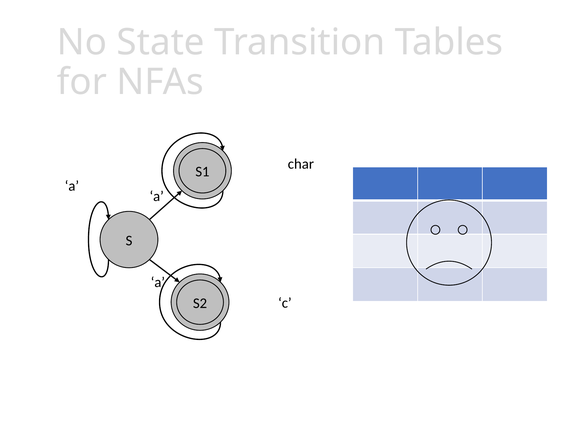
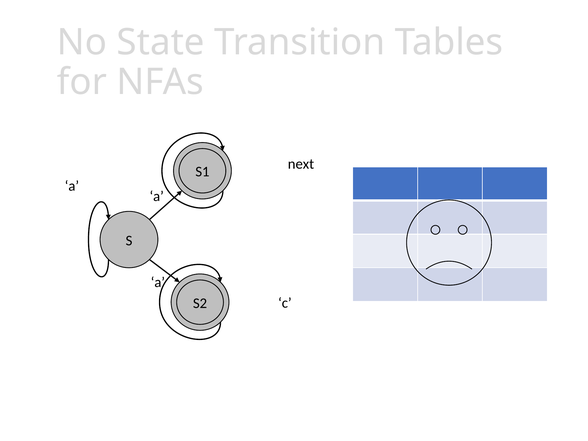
char: char -> next (301, 164)
